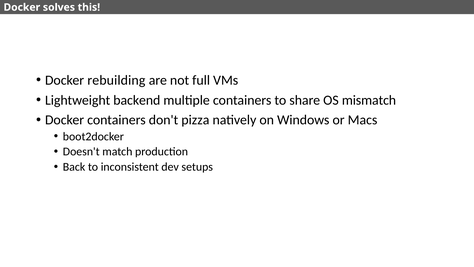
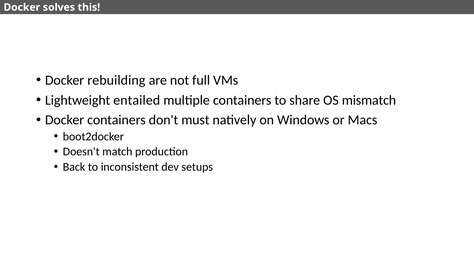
backend: backend -> entailed (137, 100)
pizza: pizza -> must (195, 120)
